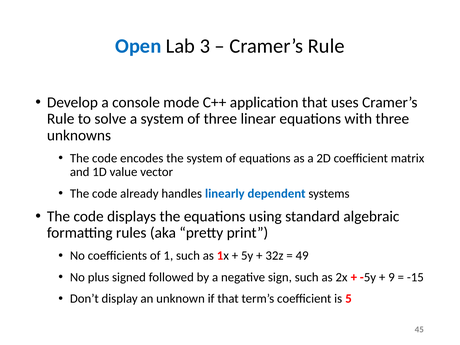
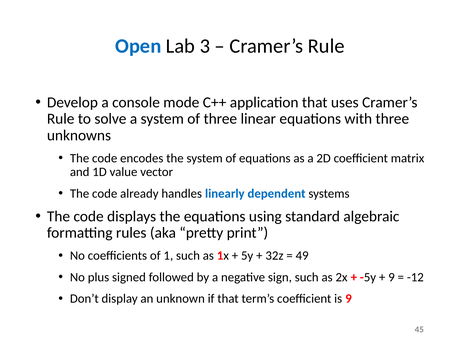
-15: -15 -> -12 (415, 277)
is 5: 5 -> 9 (348, 299)
